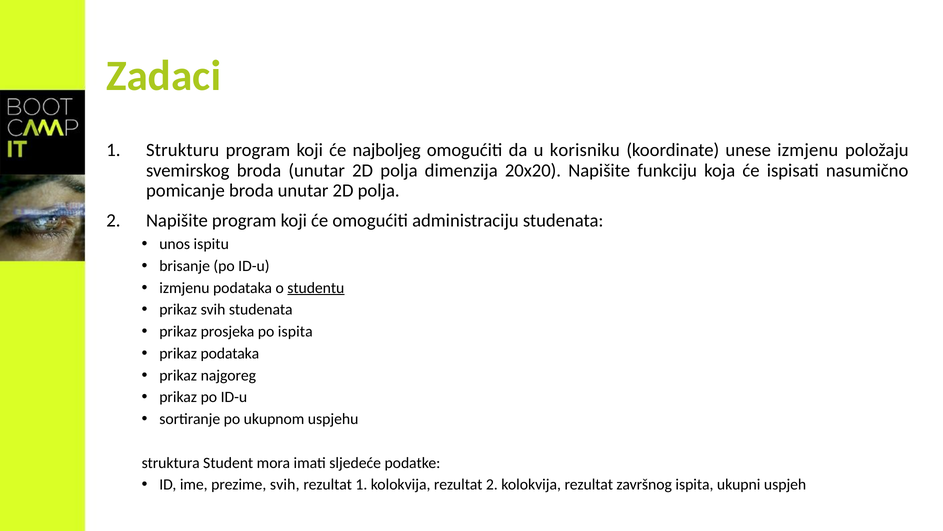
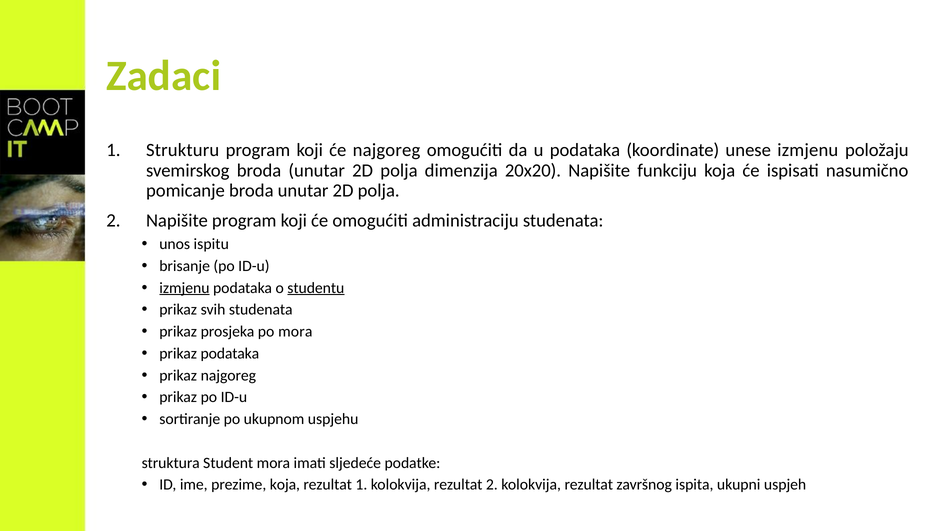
će najboljeg: najboljeg -> najgoreg (386, 150)
u korisniku: korisniku -> podataka (585, 150)
izmjenu underline: none -> present (184, 288)
po ispita: ispita -> mora (295, 331)
prezime svih: svih -> koja (285, 484)
